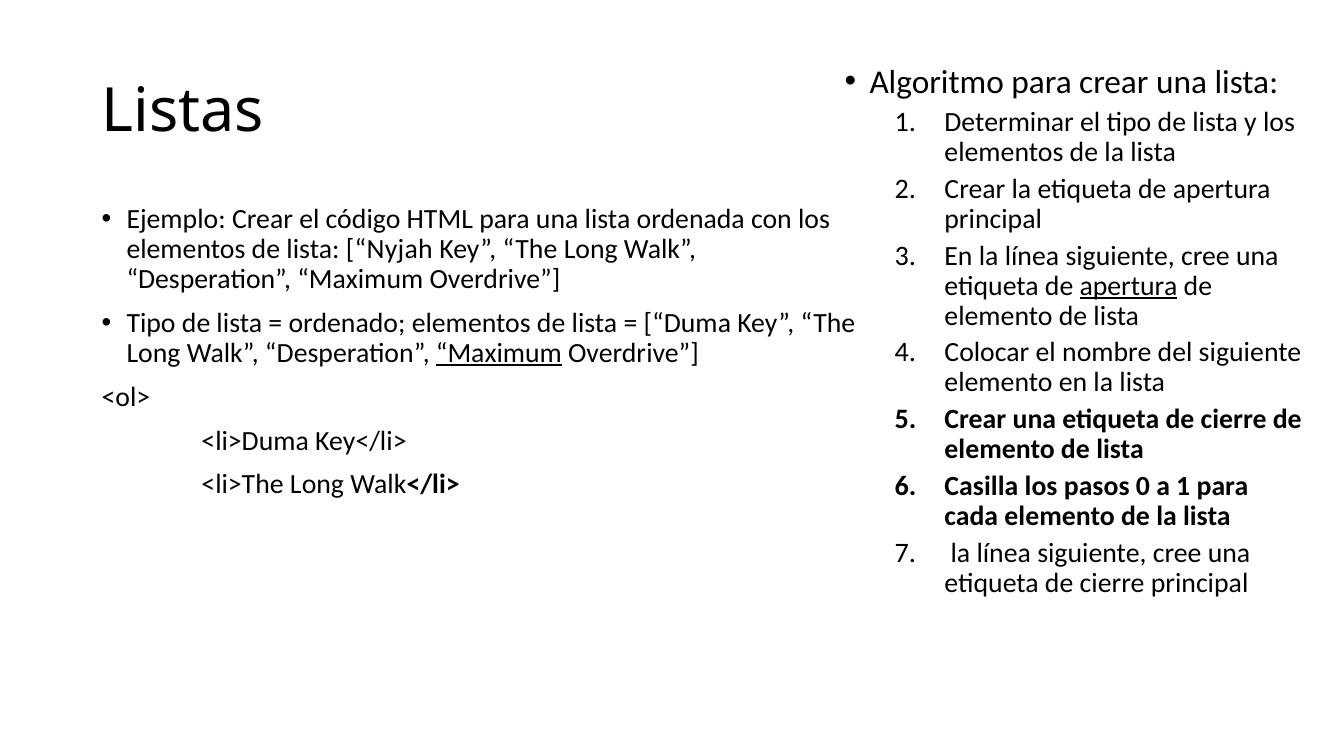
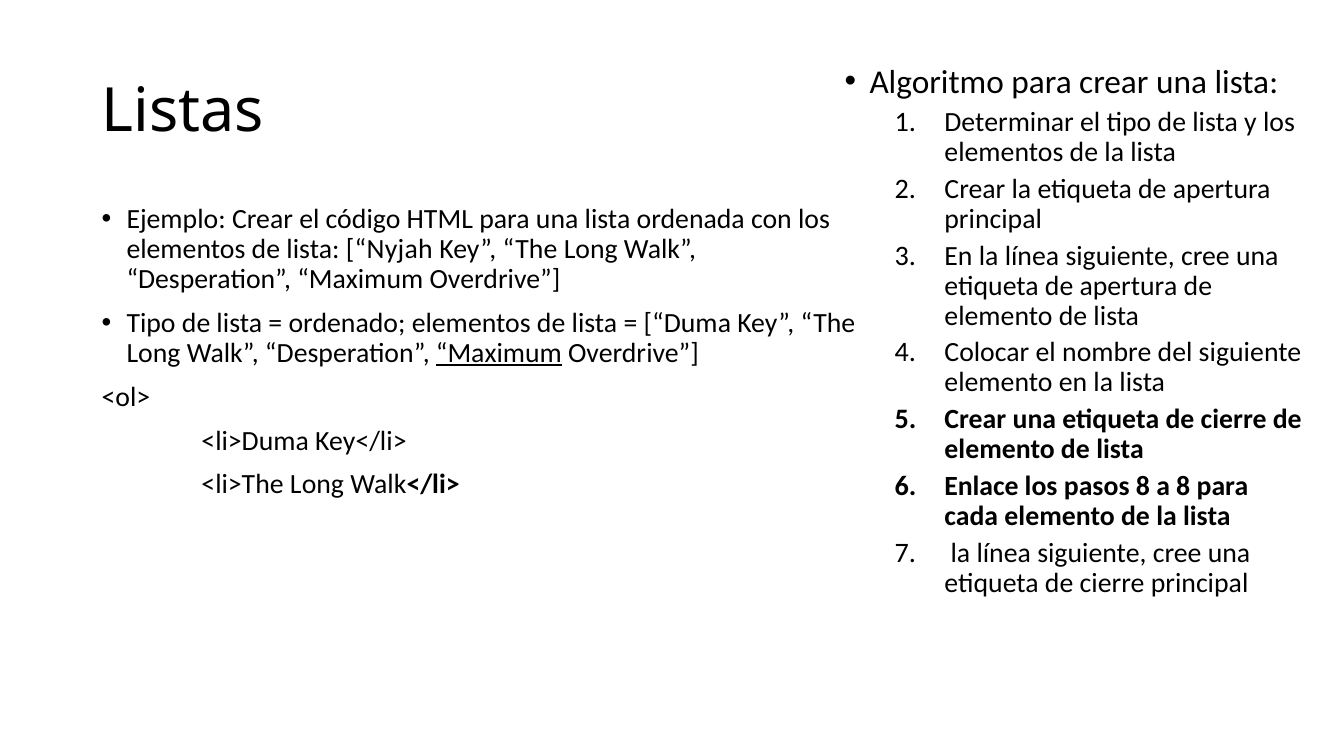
apertura underline: present -> none (1129, 286)
Casilla: Casilla -> Enlace (981, 487)
pasos 0: 0 -> 8 (1143, 487)
a 1: 1 -> 8 (1183, 487)
